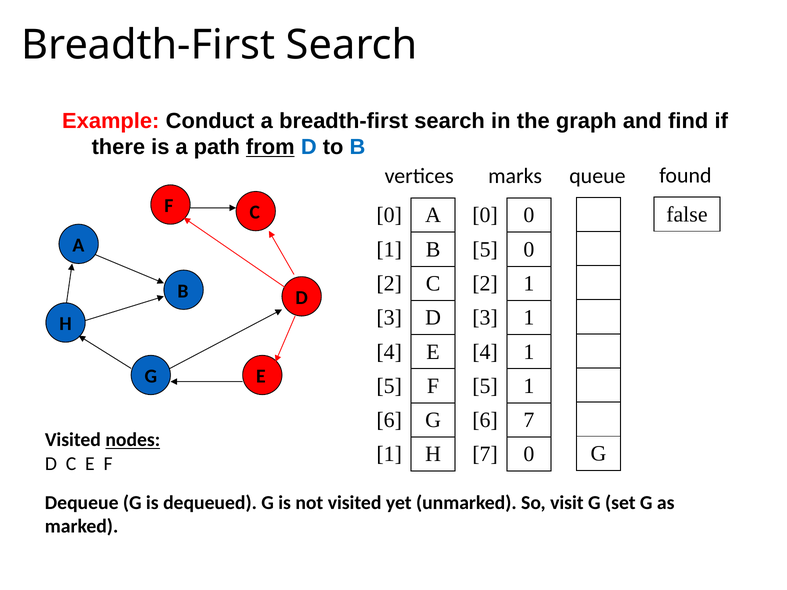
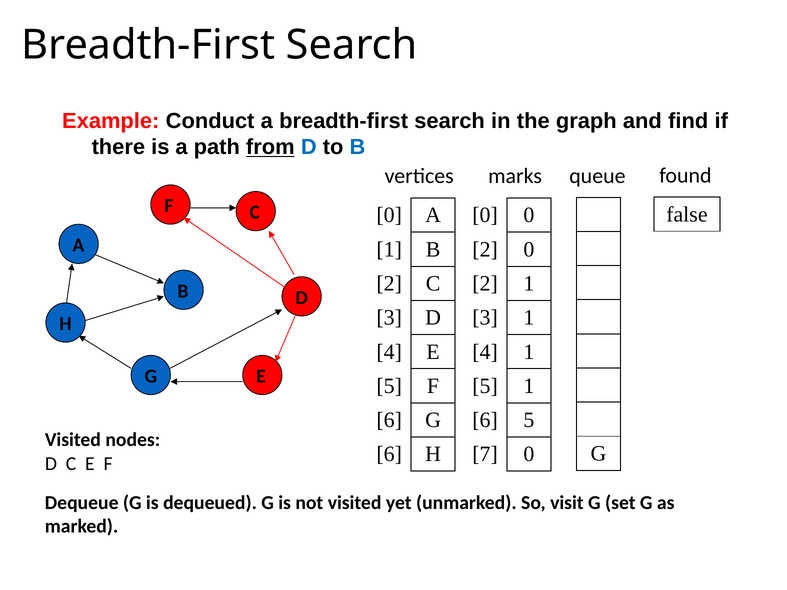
5: 5 -> 2 (485, 250)
6 7: 7 -> 5 (529, 420)
nodes underline: present -> none (133, 440)
1: 1 -> 6 (389, 454)
